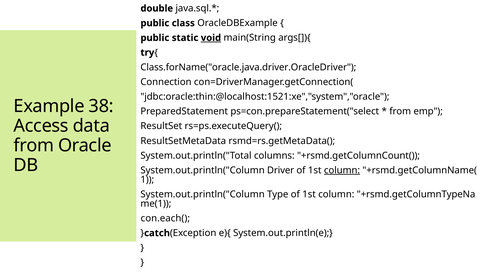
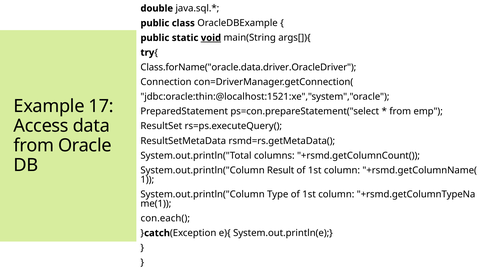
Class.forName("oracle.java.driver.OracleDriver: Class.forName("oracle.java.driver.OracleDriver -> Class.forName("oracle.data.driver.OracleDriver (248, 67)
38: 38 -> 17 (101, 106)
Driver: Driver -> Result (281, 170)
column underline: present -> none (342, 170)
